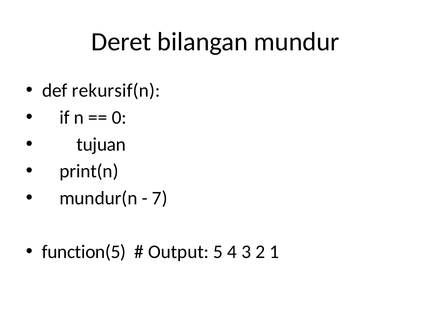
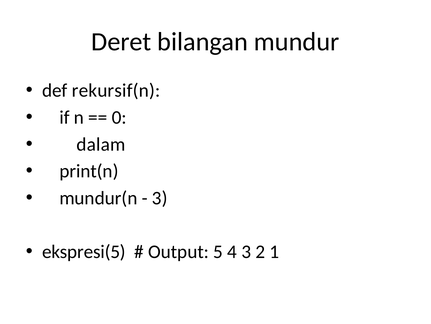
tujuan: tujuan -> dalam (101, 144)
7: 7 -> 3 (160, 198)
function(5: function(5 -> ekspresi(5 (84, 251)
